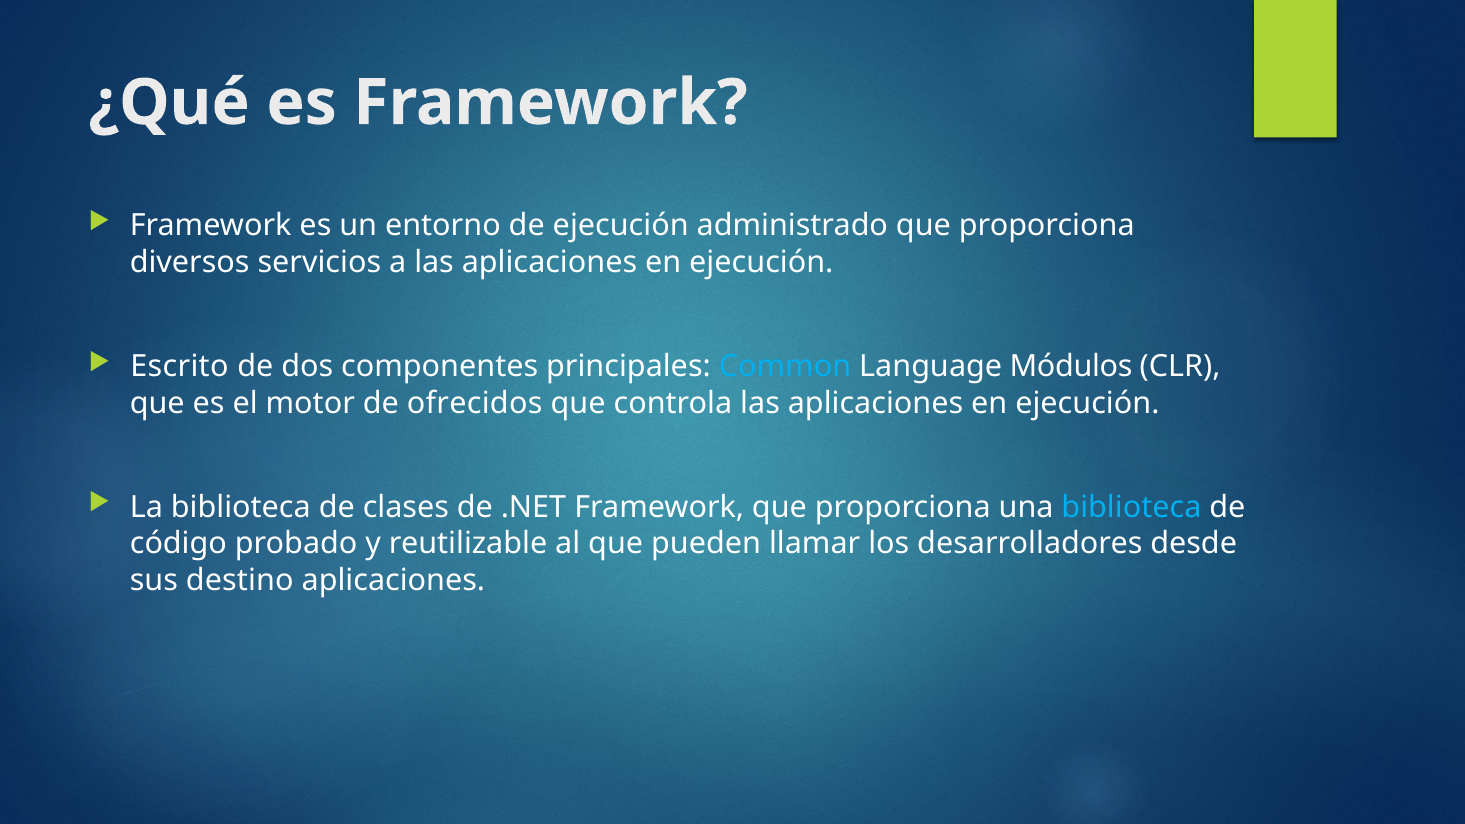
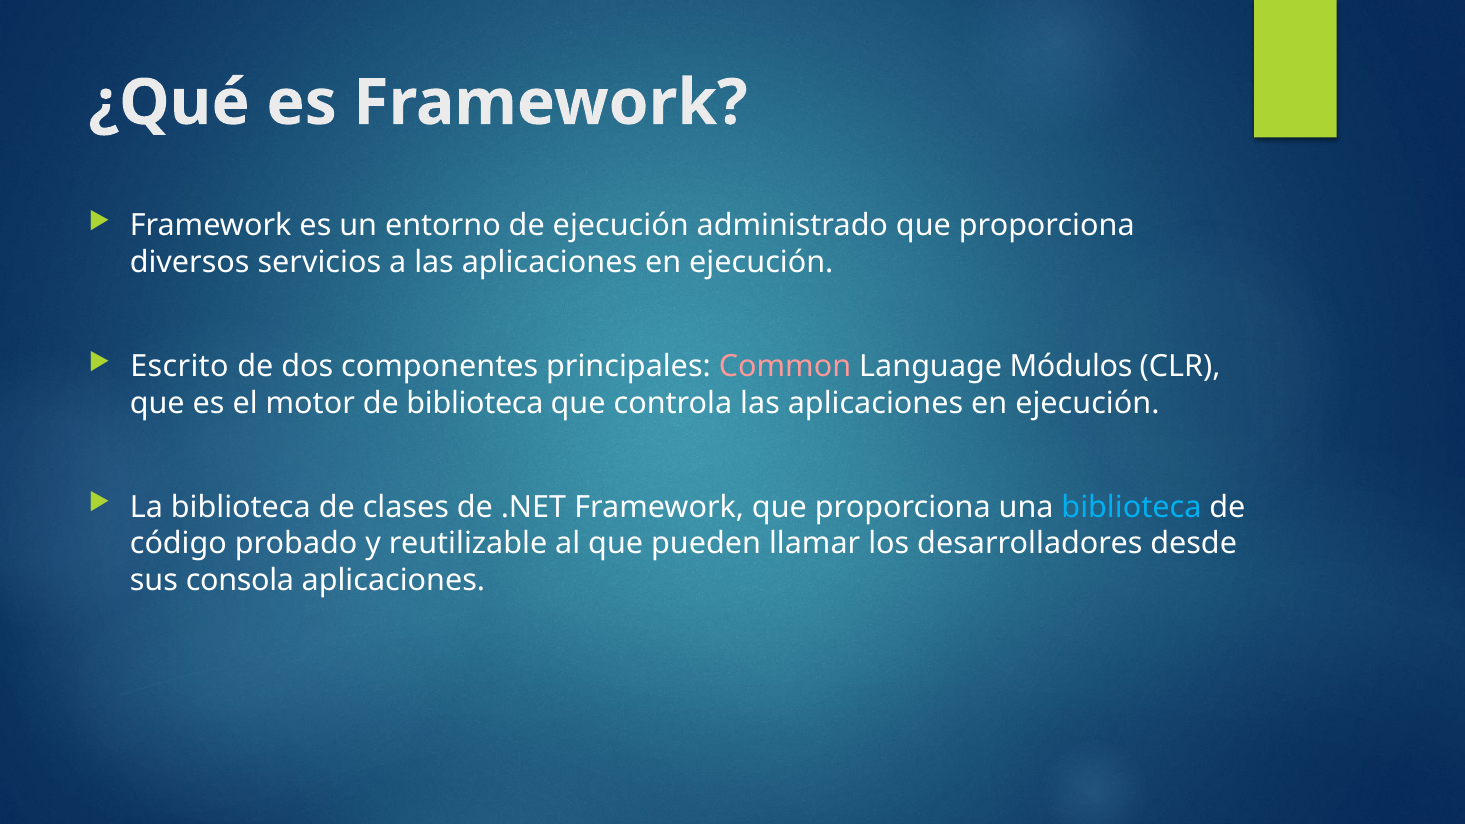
Common colour: light blue -> pink (785, 366)
de ofrecidos: ofrecidos -> biblioteca (475, 403)
destino: destino -> consola (240, 580)
